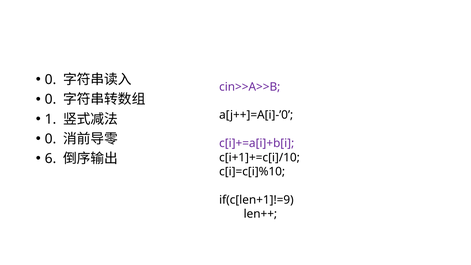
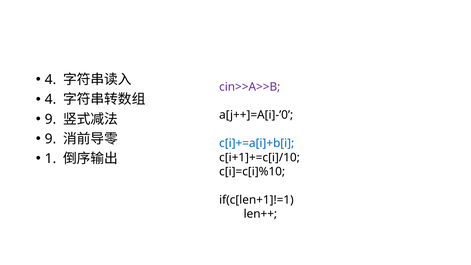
0: 0 -> 4 (51, 80)
0: 0 -> 4 (51, 99)
1: 1 -> 9 (51, 119)
0: 0 -> 9 (51, 139)
c[i]+=a[i]+b[i colour: purple -> blue (257, 143)
6: 6 -> 1 (51, 159)
if(c[len+1]!=9: if(c[len+1]!=9 -> if(c[len+1]!=1 (256, 200)
